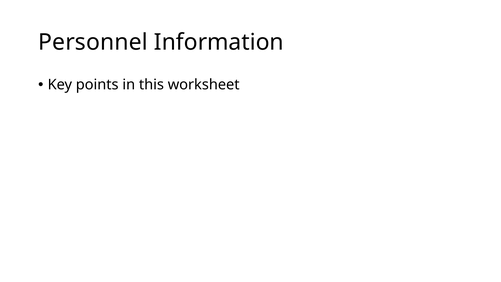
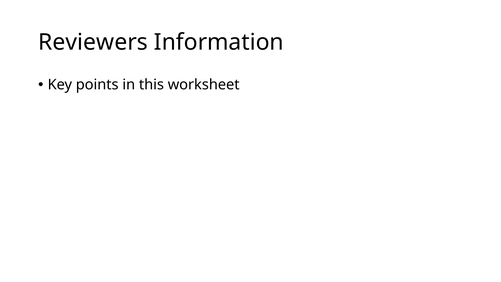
Personnel: Personnel -> Reviewers (93, 42)
